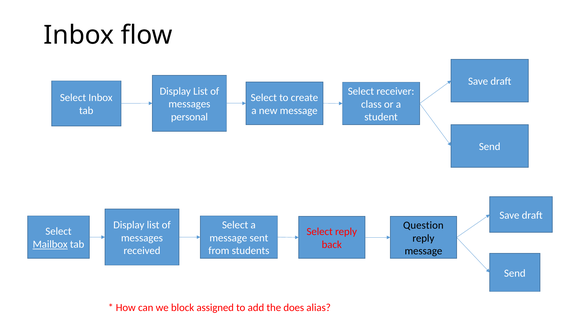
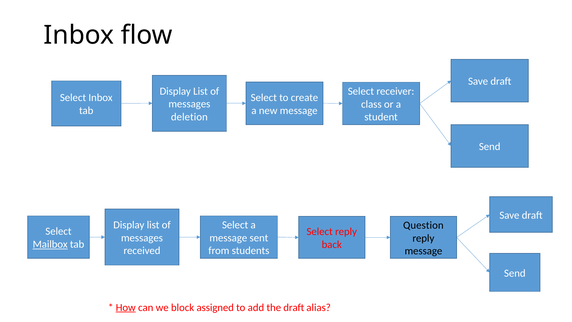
personal: personal -> deletion (189, 117)
How underline: none -> present (126, 307)
the does: does -> draft (294, 307)
